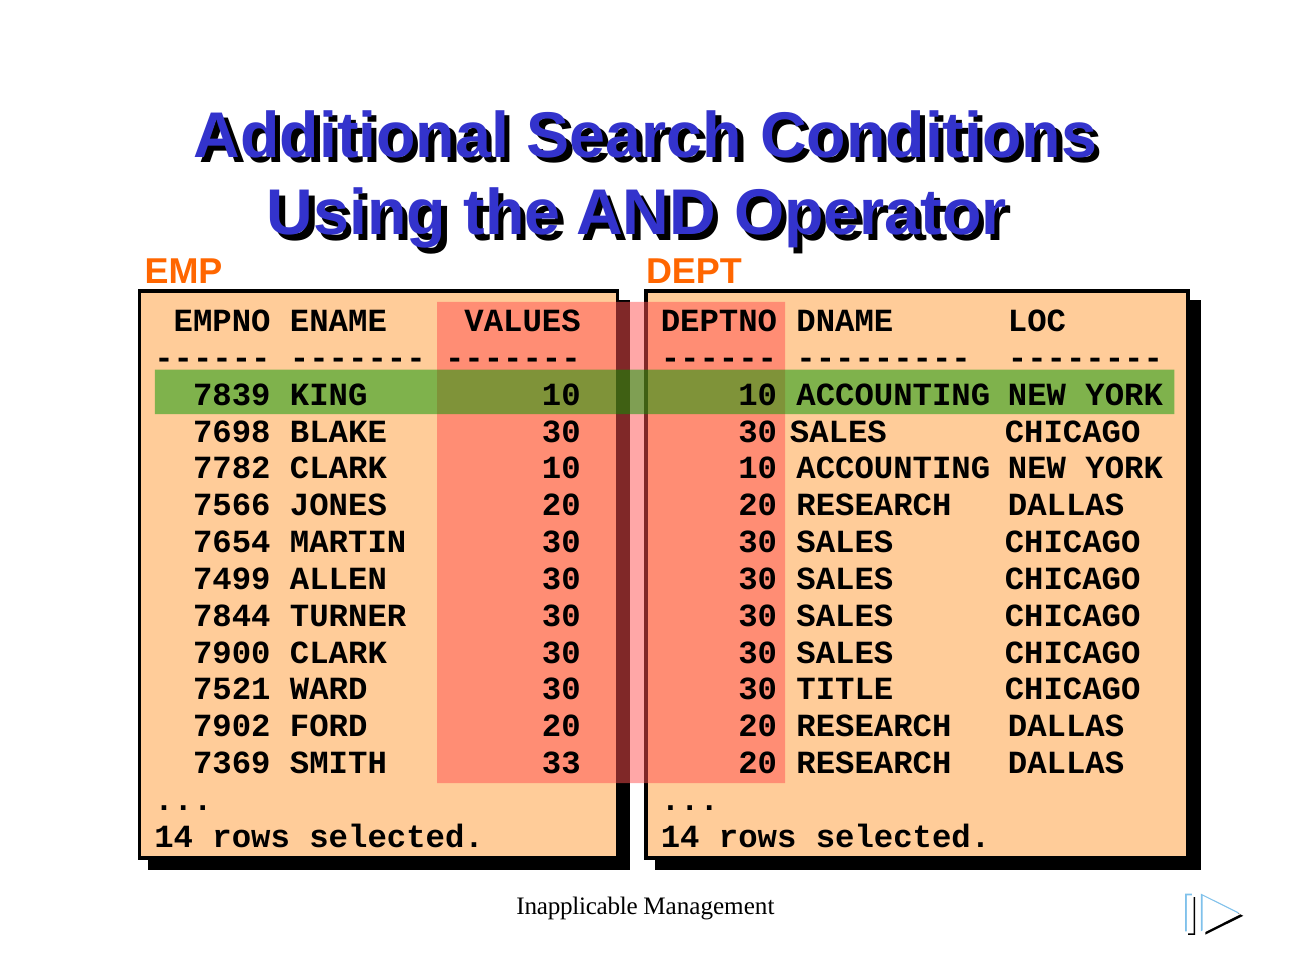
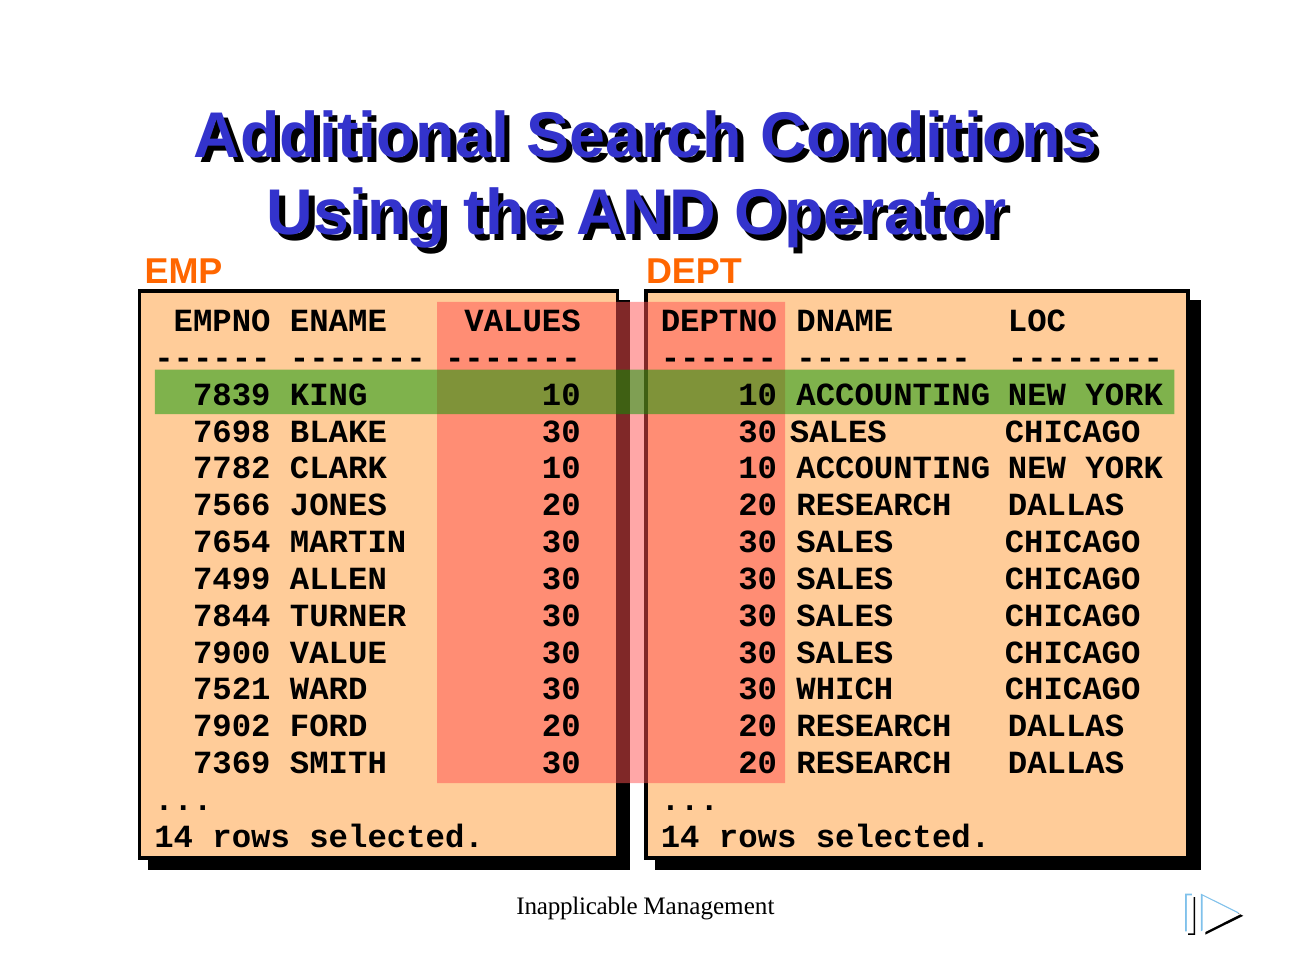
7900 CLARK: CLARK -> VALUE (338, 652)
TITLE: TITLE -> WHICH (845, 689)
SMITH 33: 33 -> 30 (561, 763)
